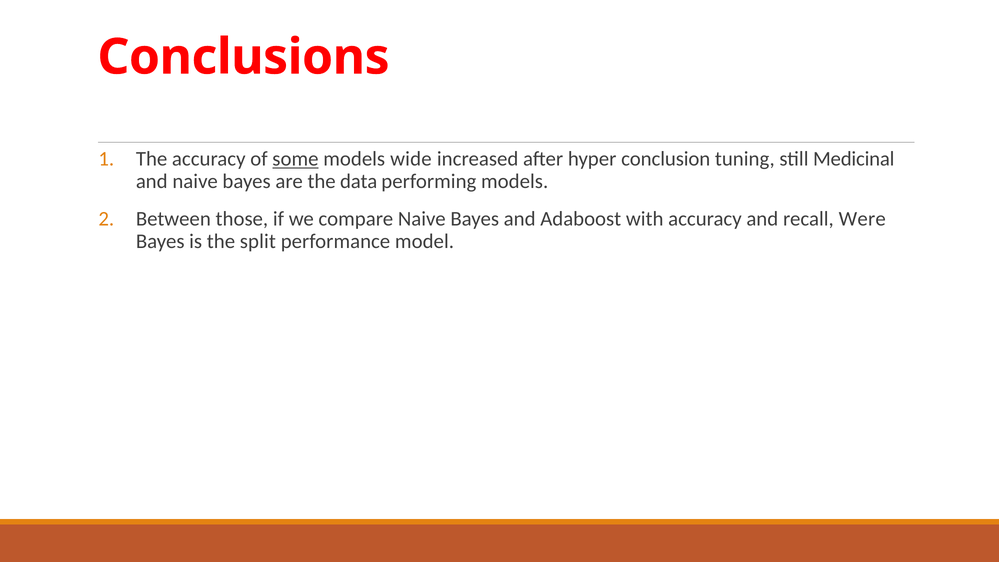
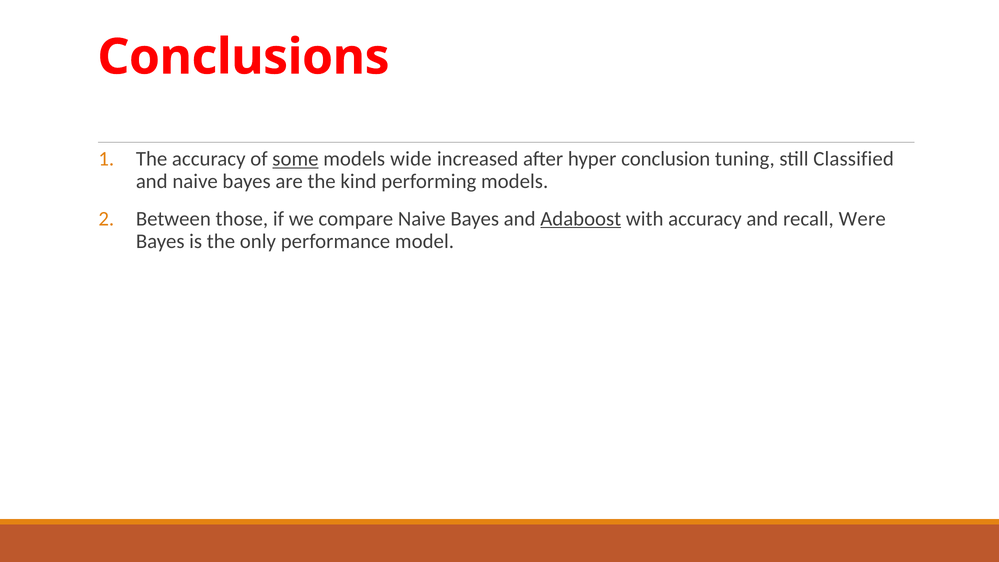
Medicinal: Medicinal -> Classified (854, 159)
data: data -> kind (359, 182)
Adaboost underline: none -> present (581, 219)
split: split -> only (258, 241)
